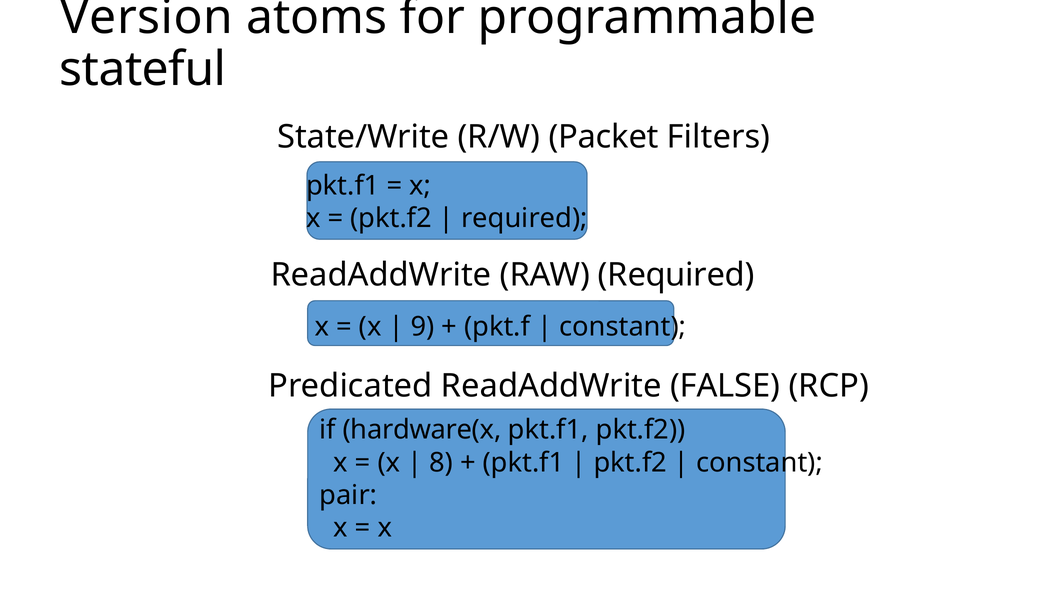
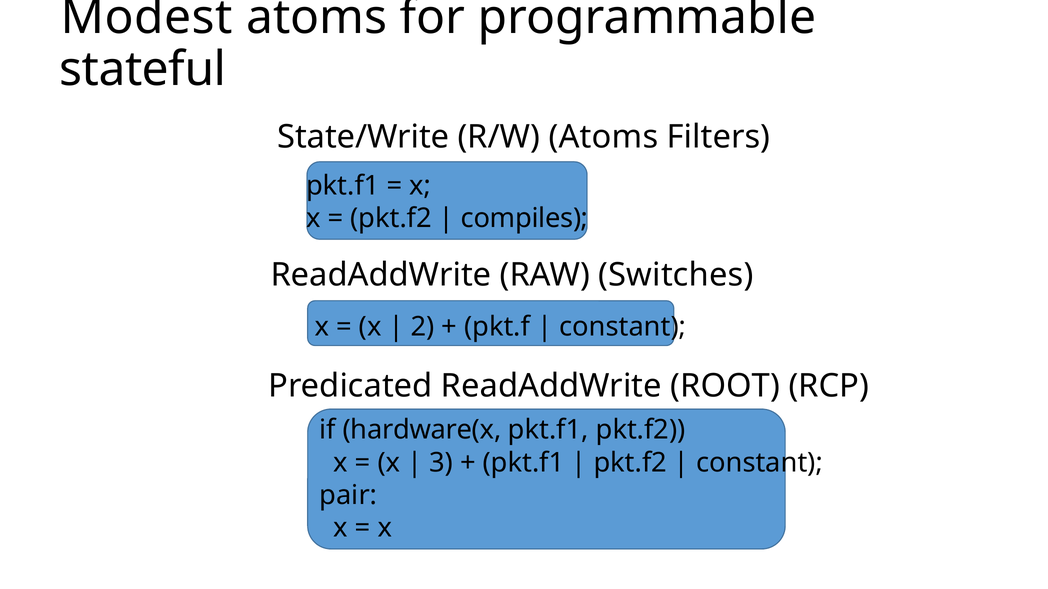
Version: Version -> Modest (147, 18)
R/W Packet: Packet -> Atoms (604, 137)
required: required -> compiles (524, 219)
RAW Required: Required -> Switches (676, 275)
9: 9 -> 2 (423, 327)
FALSE: FALSE -> ROOT (725, 386)
8: 8 -> 3 (441, 463)
